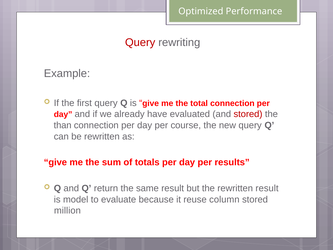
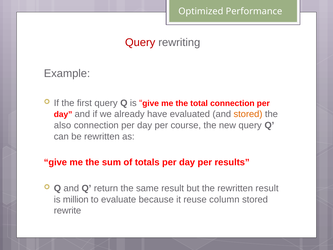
stored colour: red -> orange (248, 114)
than: than -> also (63, 125)
model: model -> million (76, 199)
million: million -> rewrite (67, 210)
